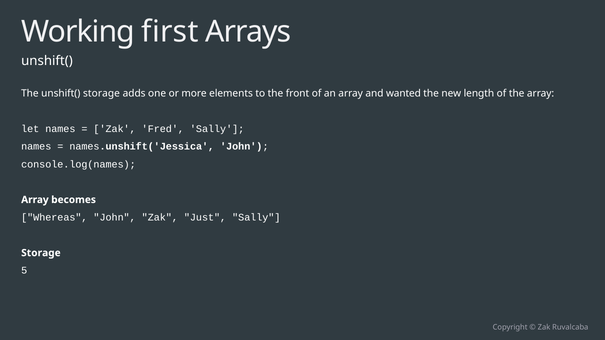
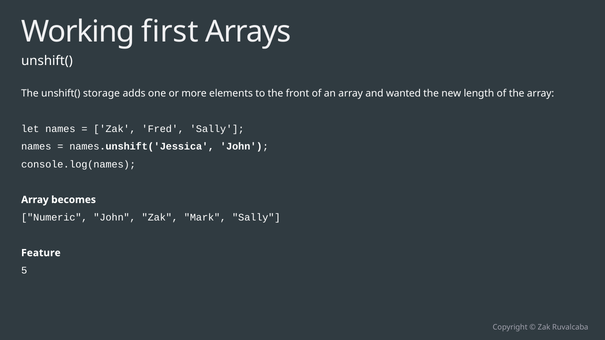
Whereas: Whereas -> Numeric (54, 218)
Just: Just -> Mark (205, 218)
Storage: Storage -> Feature (41, 253)
